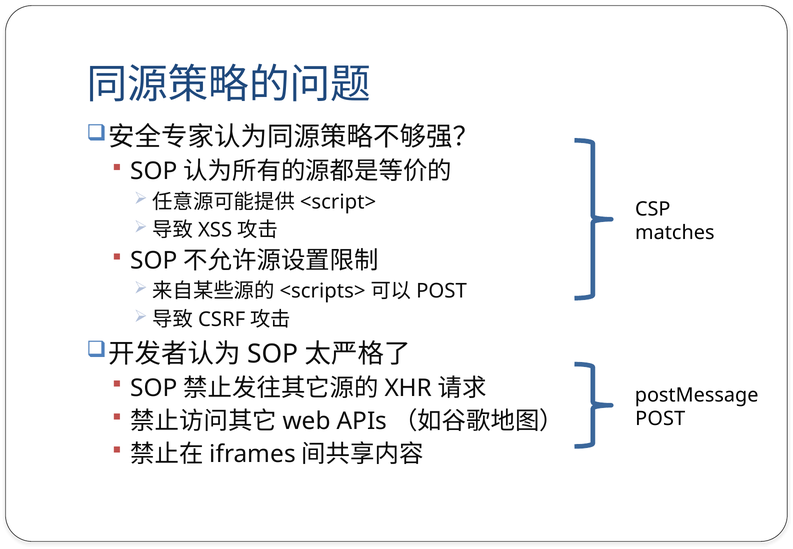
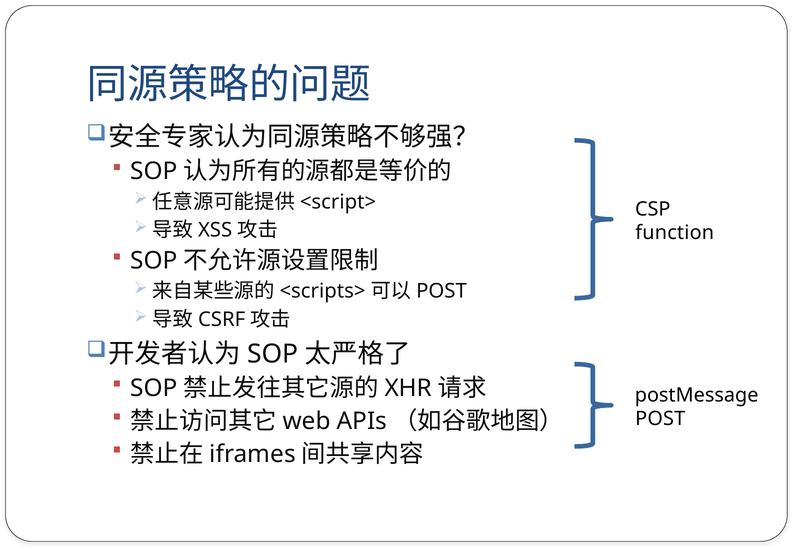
matches: matches -> function (675, 233)
